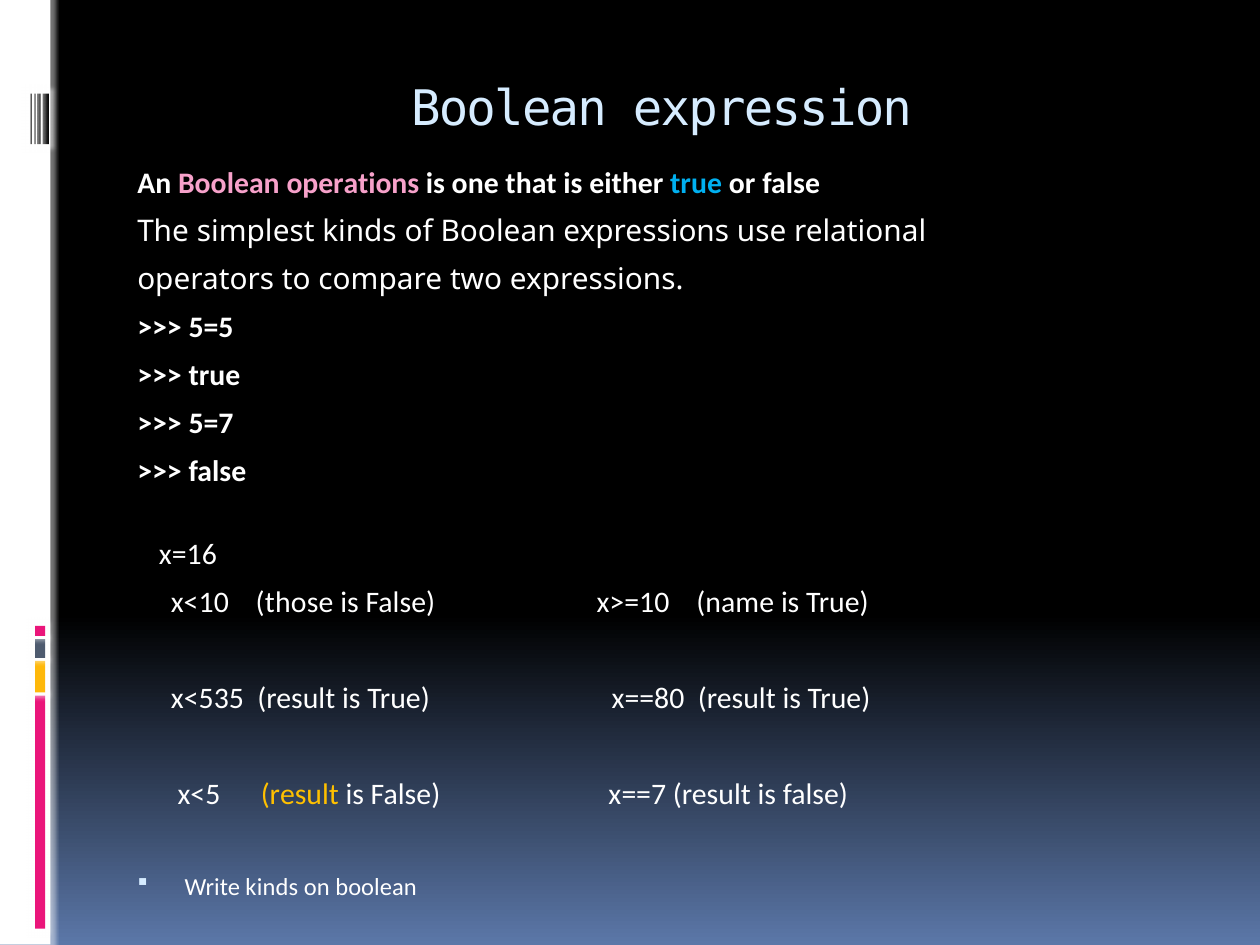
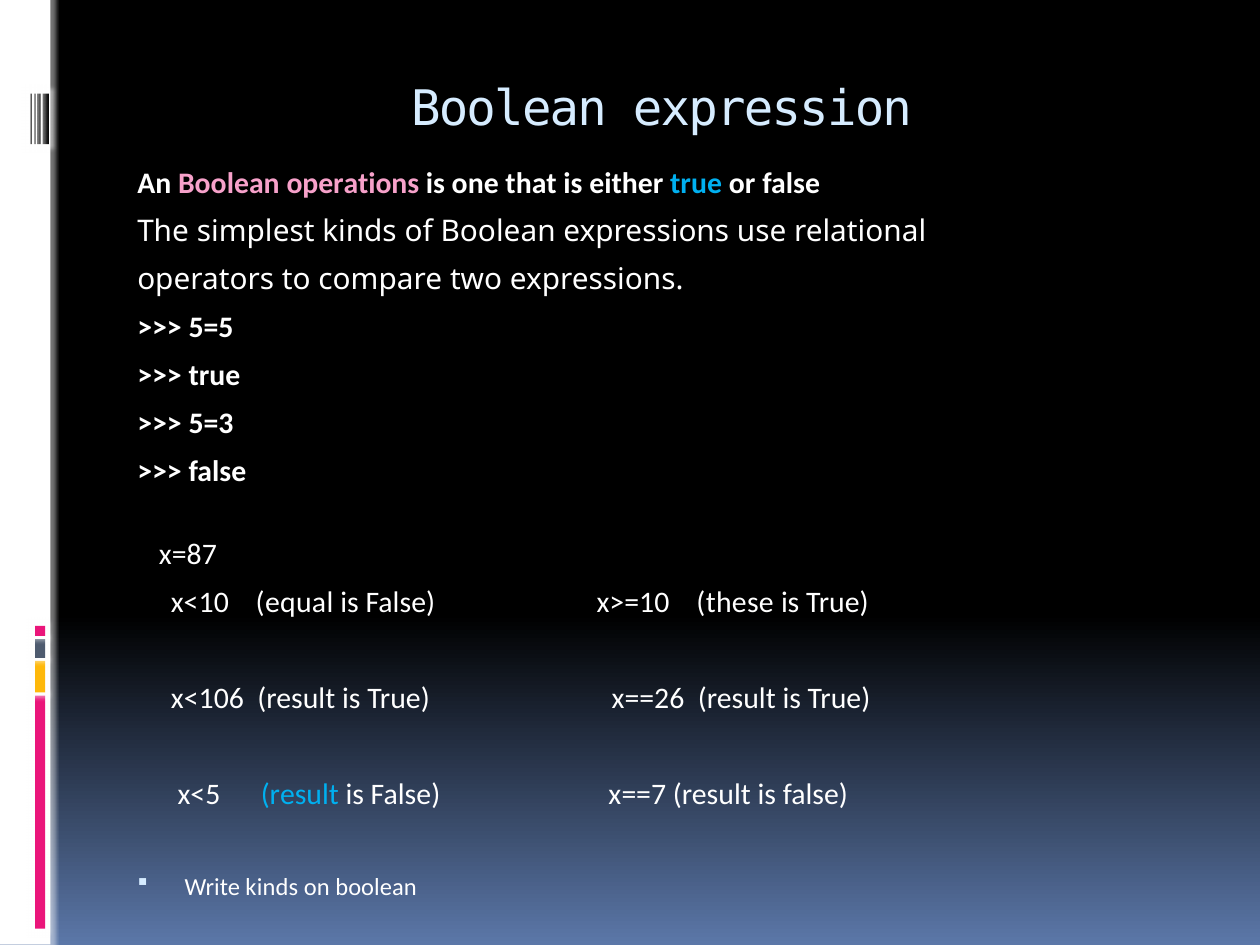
5=7: 5=7 -> 5=3 (211, 423)
x=16: x=16 -> x=87 (188, 555)
those: those -> equal (295, 603)
name: name -> these (735, 603)
x<535: x<535 -> x<106 (207, 699)
x==80: x==80 -> x==26 (648, 699)
result colour: yellow -> light blue (300, 795)
